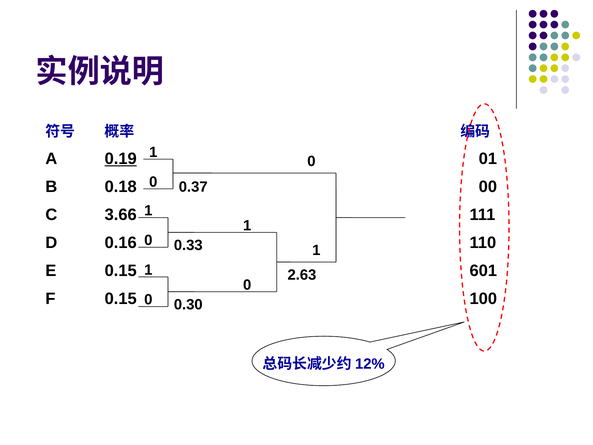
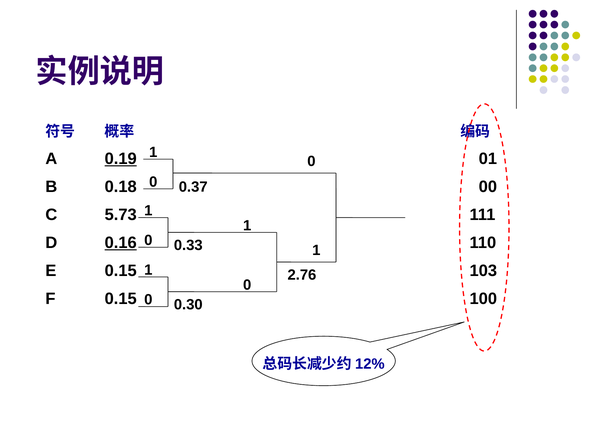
3.66: 3.66 -> 5.73 (121, 215)
0.16 underline: none -> present (121, 243)
601: 601 -> 103 (483, 271)
2.63: 2.63 -> 2.76 (302, 275)
